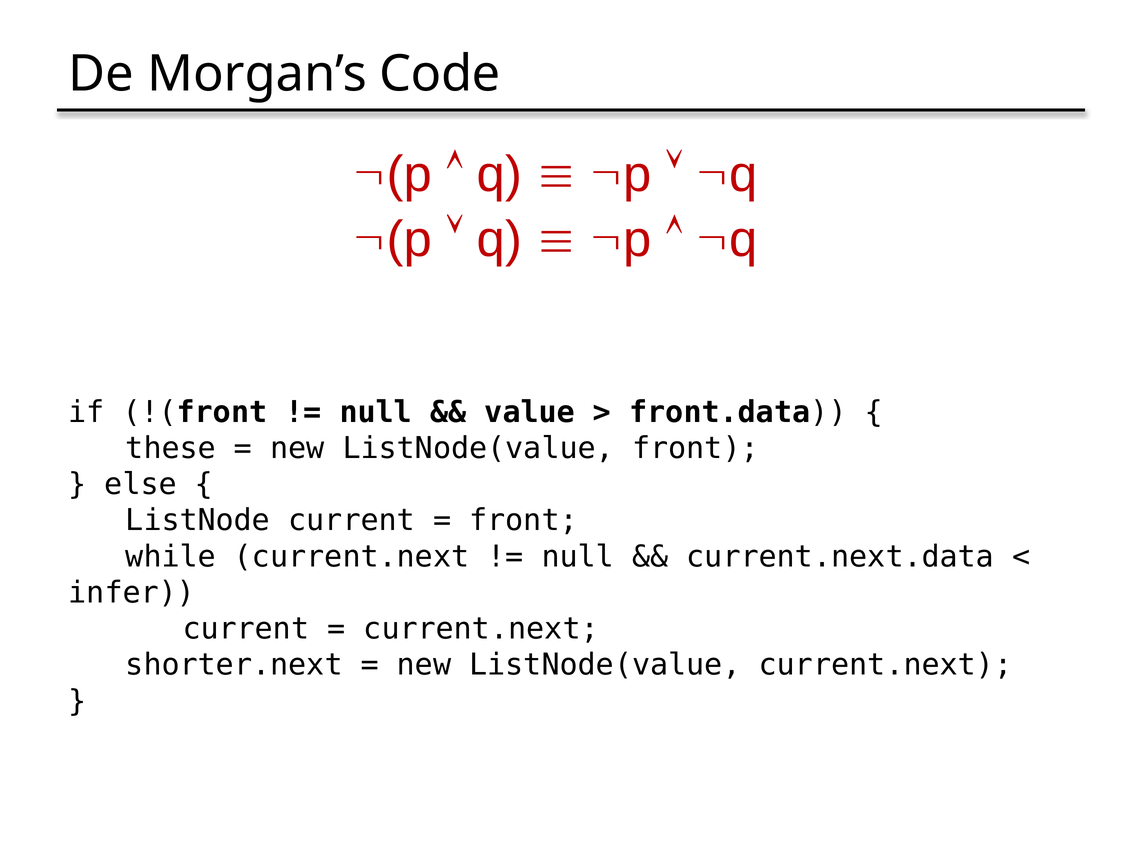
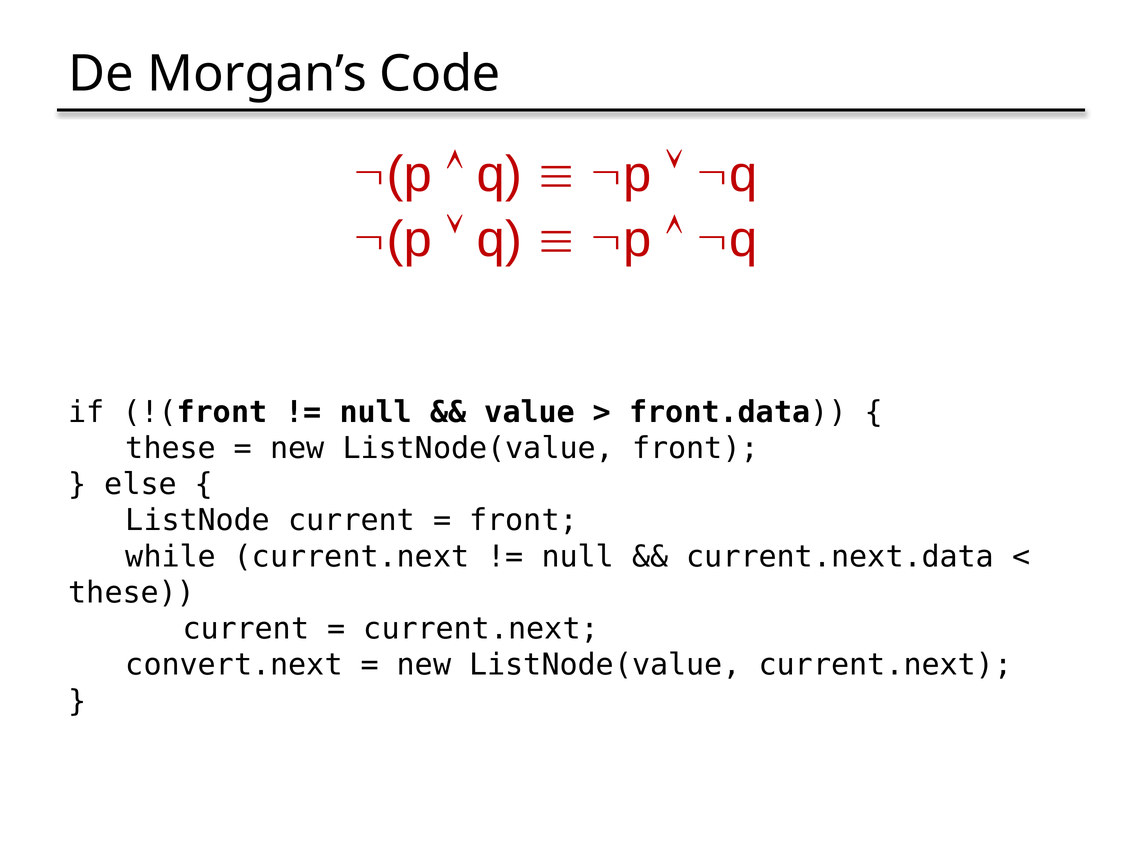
infer: infer -> these (132, 593)
shorter.next: shorter.next -> convert.next (234, 665)
